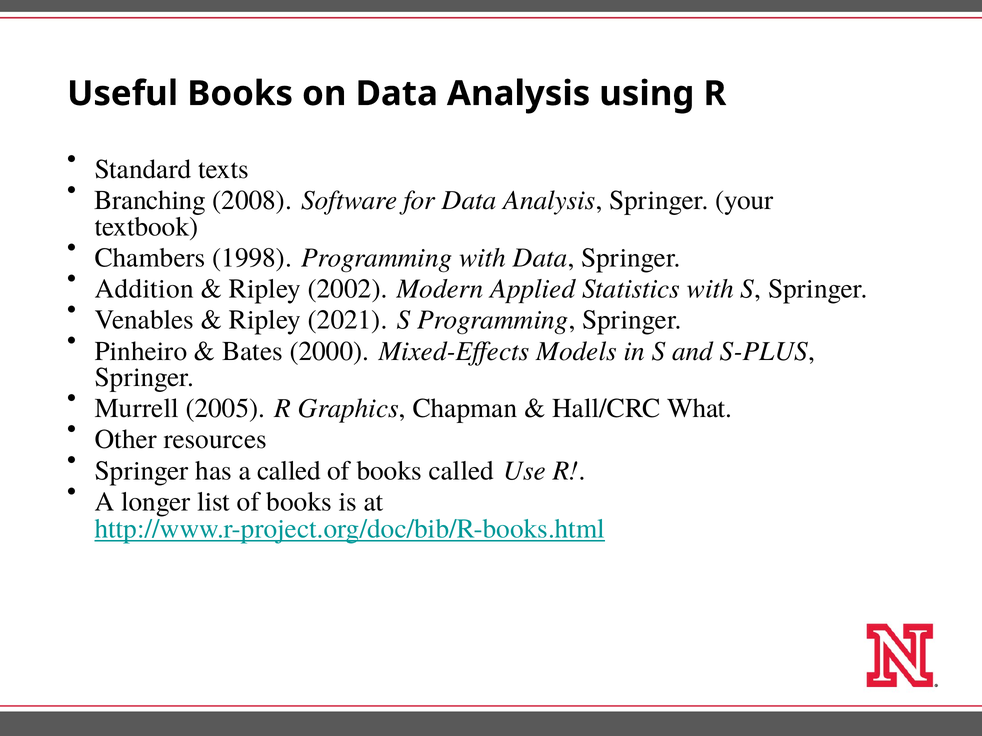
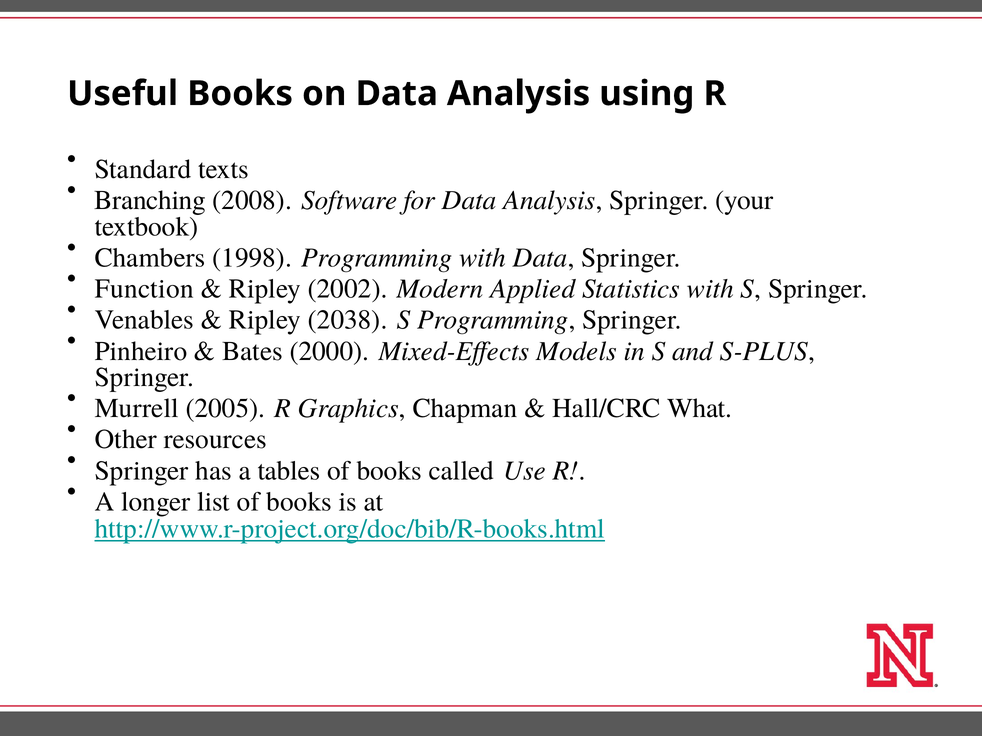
Addition: Addition -> Function (144, 289)
2021: 2021 -> 2038 (348, 320)
a called: called -> tables (289, 471)
